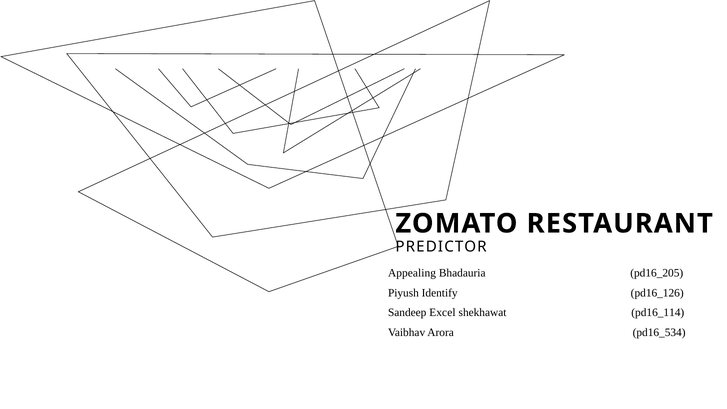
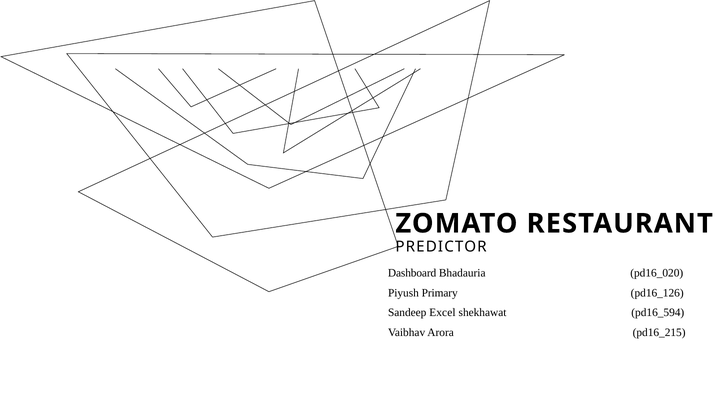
Appealing: Appealing -> Dashboard (412, 273)
pd16_205: pd16_205 -> pd16_020 (657, 273)
Identify: Identify -> Primary (440, 293)
pd16_114: pd16_114 -> pd16_594 (658, 313)
pd16_534: pd16_534 -> pd16_215 (659, 333)
